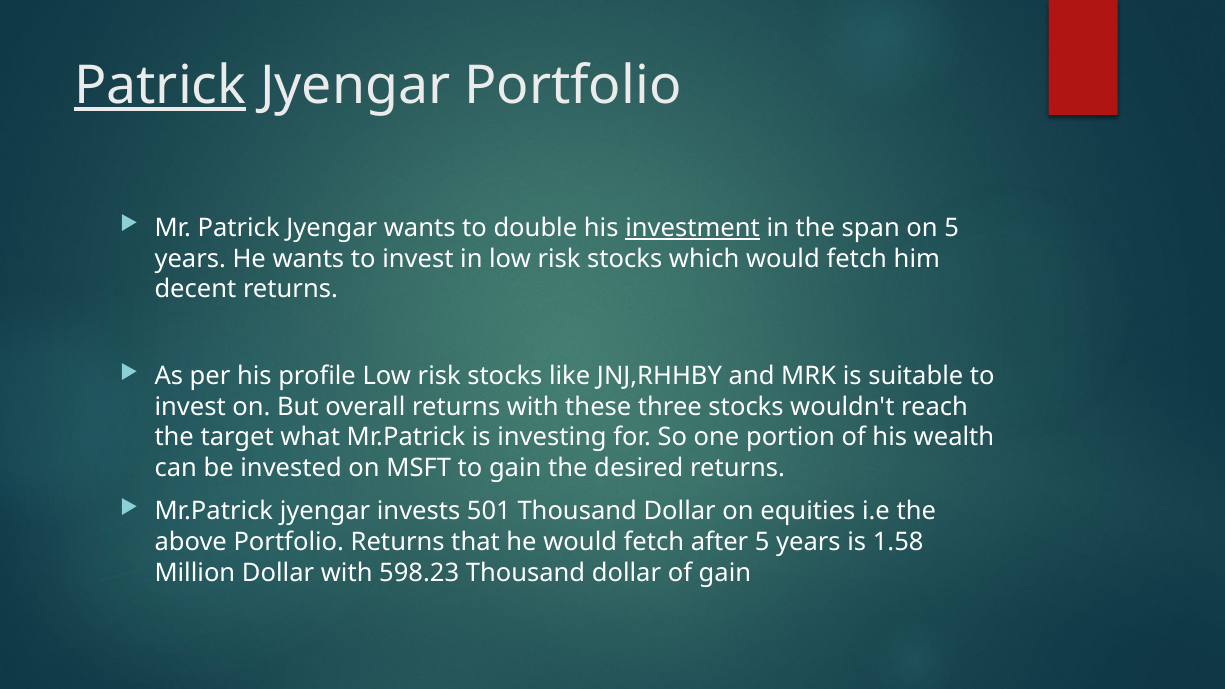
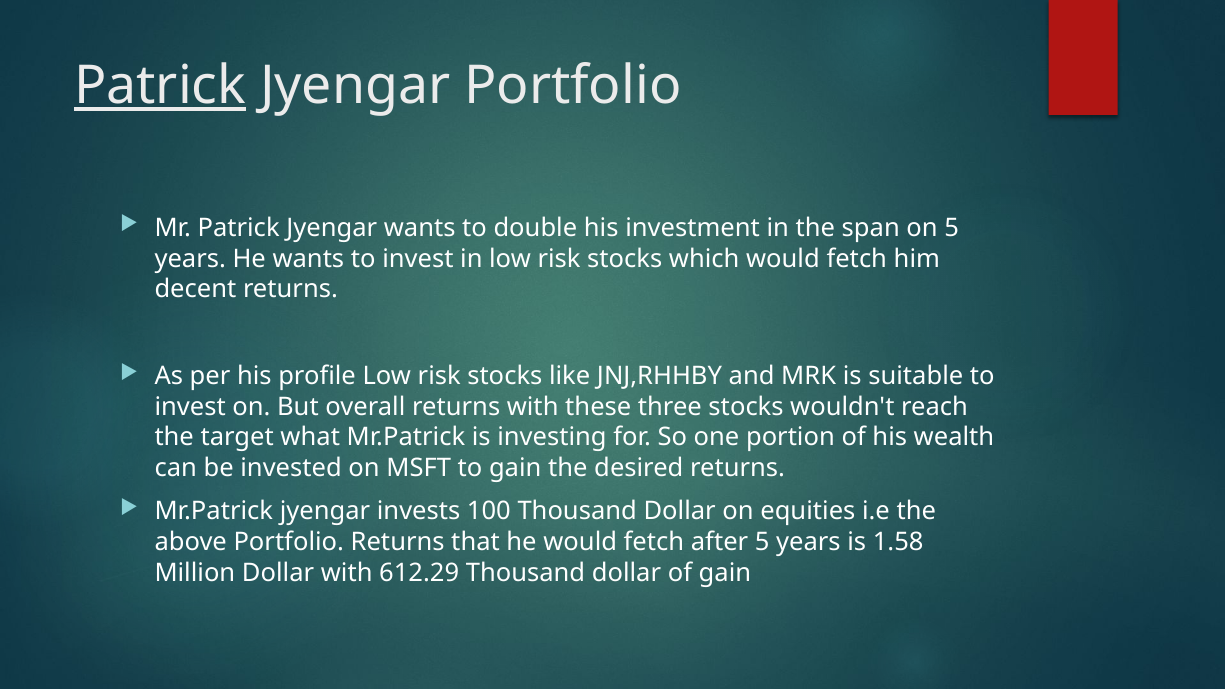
investment underline: present -> none (693, 228)
501: 501 -> 100 (489, 511)
598.23: 598.23 -> 612.29 (419, 573)
